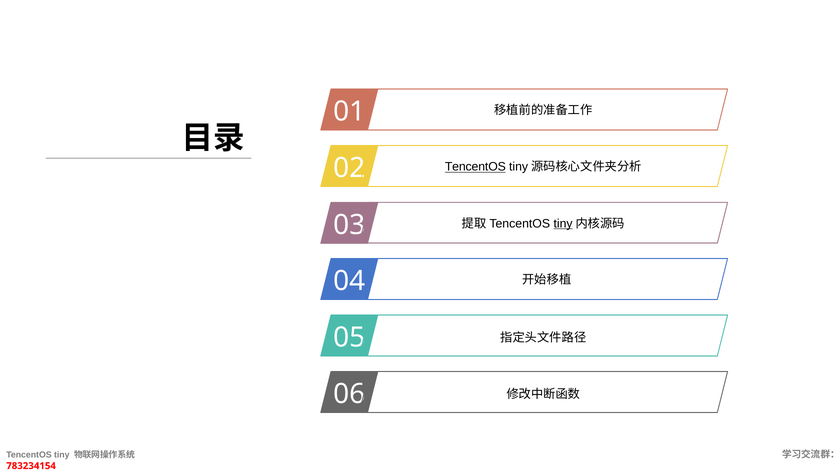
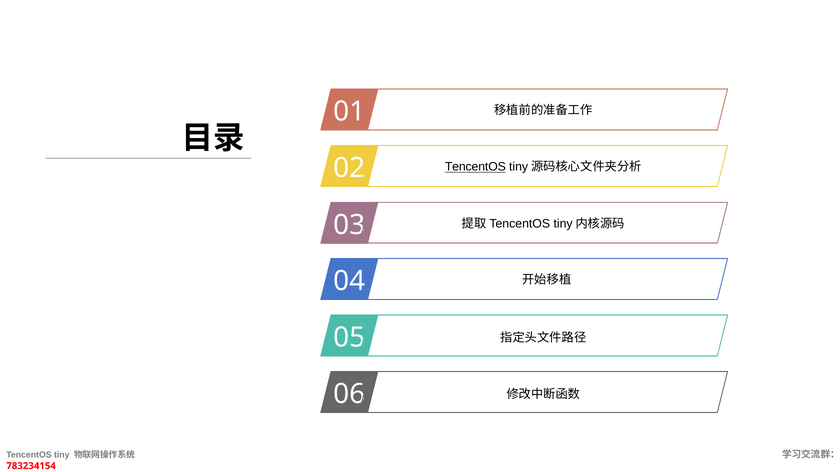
tiny underline: present -> none (563, 224)
